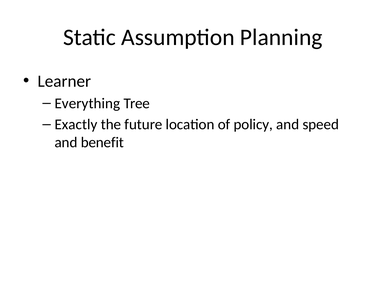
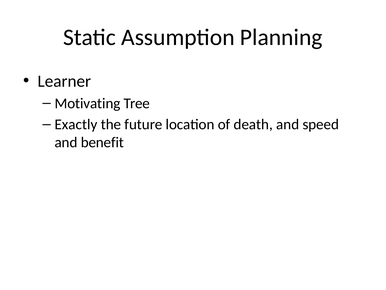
Everything: Everything -> Motivating (87, 103)
policy: policy -> death (253, 124)
